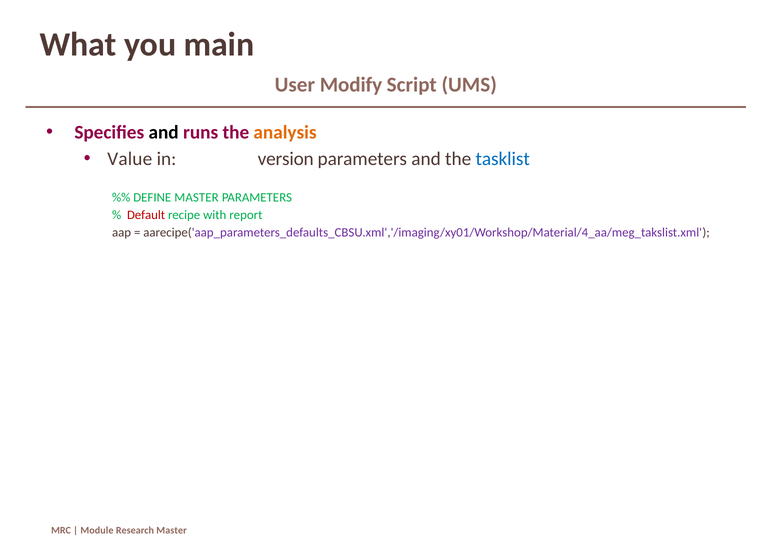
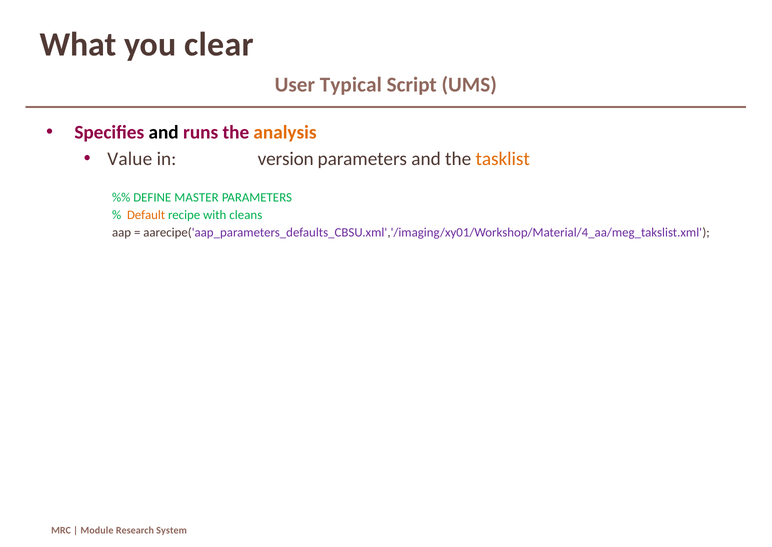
main: main -> clear (219, 45)
Modify: Modify -> Typical (351, 85)
tasklist colour: blue -> orange (503, 159)
Default colour: red -> orange (146, 215)
report: report -> cleans (246, 215)
Research Master: Master -> System (172, 530)
